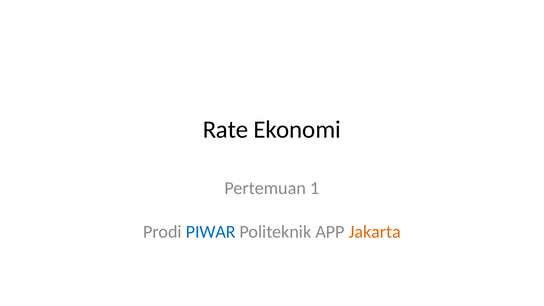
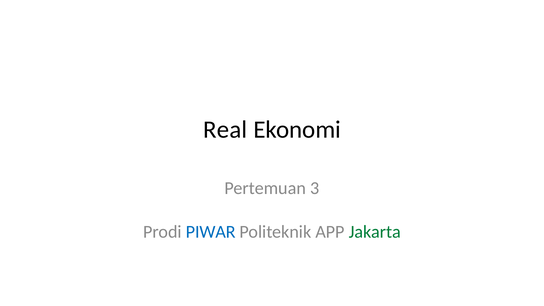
Rate: Rate -> Real (225, 130)
1: 1 -> 3 (315, 188)
Jakarta colour: orange -> green (375, 232)
